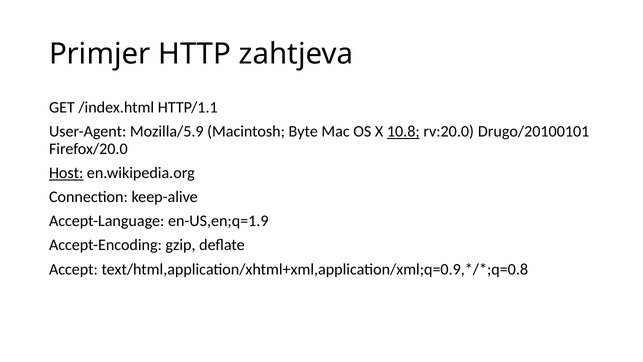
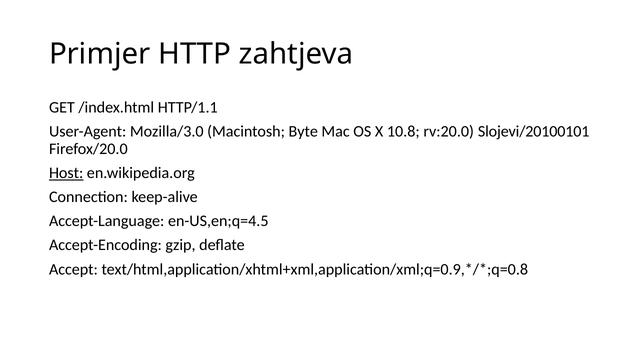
Mozilla/5.9: Mozilla/5.9 -> Mozilla/3.0 (167, 131)
10.8 underline: present -> none (403, 131)
Drugo/20100101: Drugo/20100101 -> Slojevi/20100101 (534, 131)
en-US,en;q=1.9: en-US,en;q=1.9 -> en-US,en;q=4.5 (218, 221)
